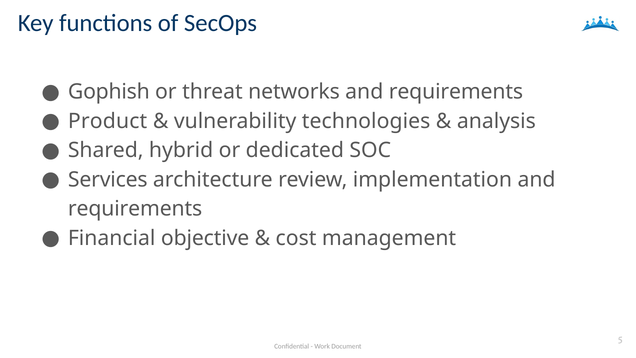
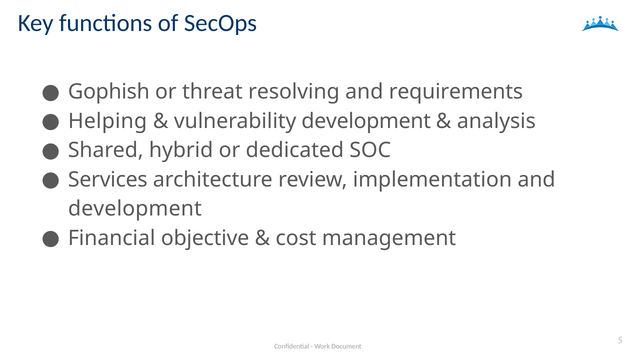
networks: networks -> resolving (294, 92)
Product: Product -> Helping (108, 121)
vulnerability technologies: technologies -> development (366, 121)
requirements: requirements -> development (135, 209)
